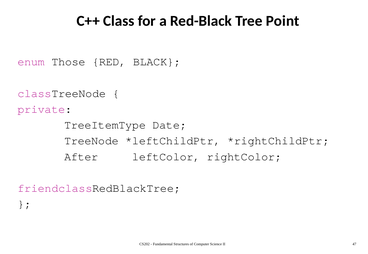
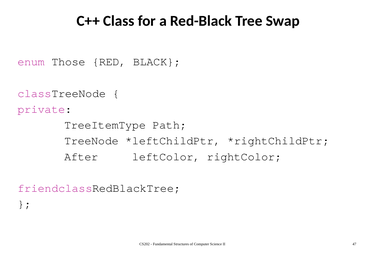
Point: Point -> Swap (283, 21)
Date: Date -> Path (170, 125)
